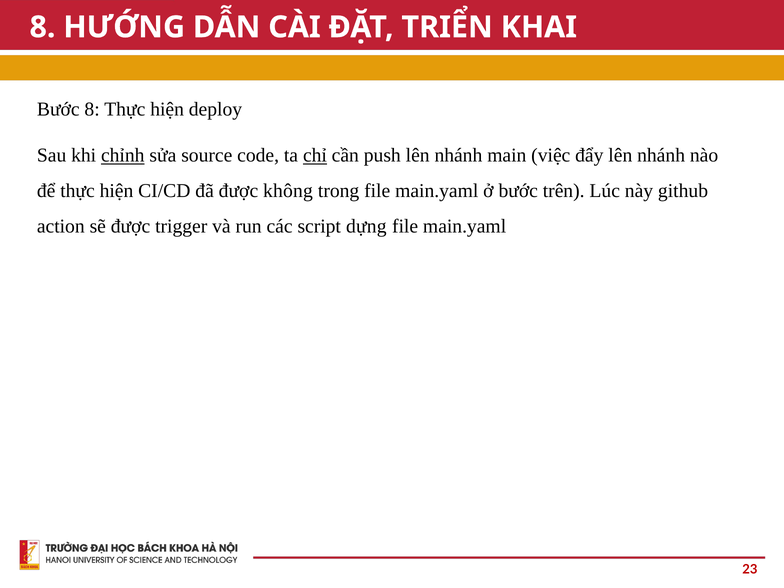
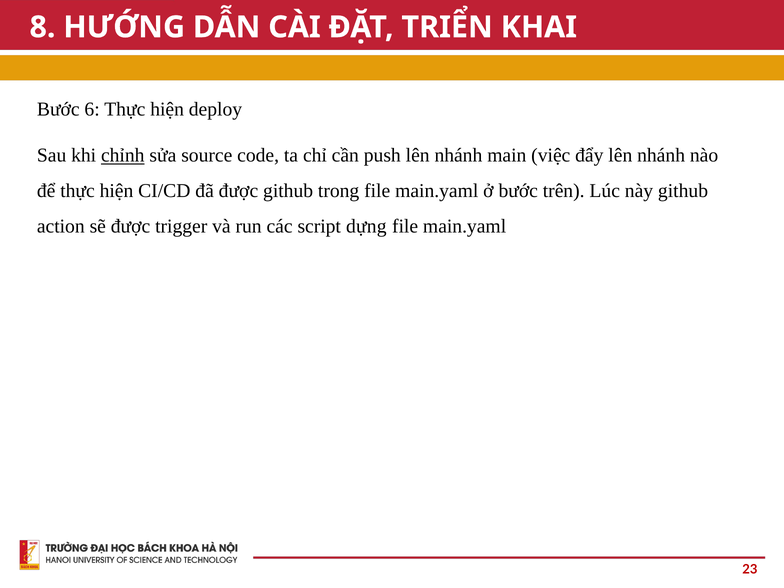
Bước 8: 8 -> 6 (92, 109)
chỉ underline: present -> none (315, 156)
được không: không -> github (288, 191)
